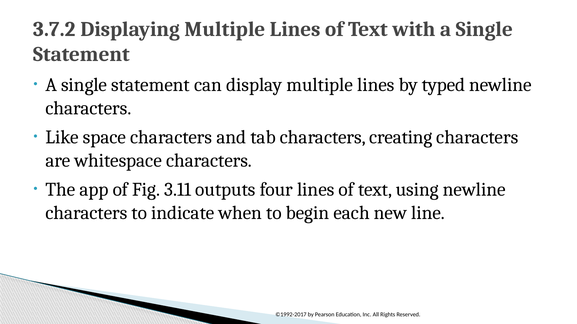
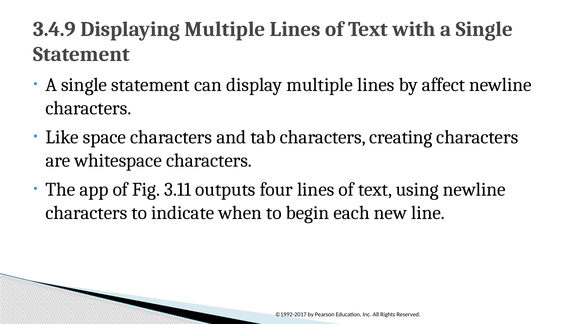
3.7.2: 3.7.2 -> 3.4.9 (54, 29)
typed: typed -> affect (443, 85)
